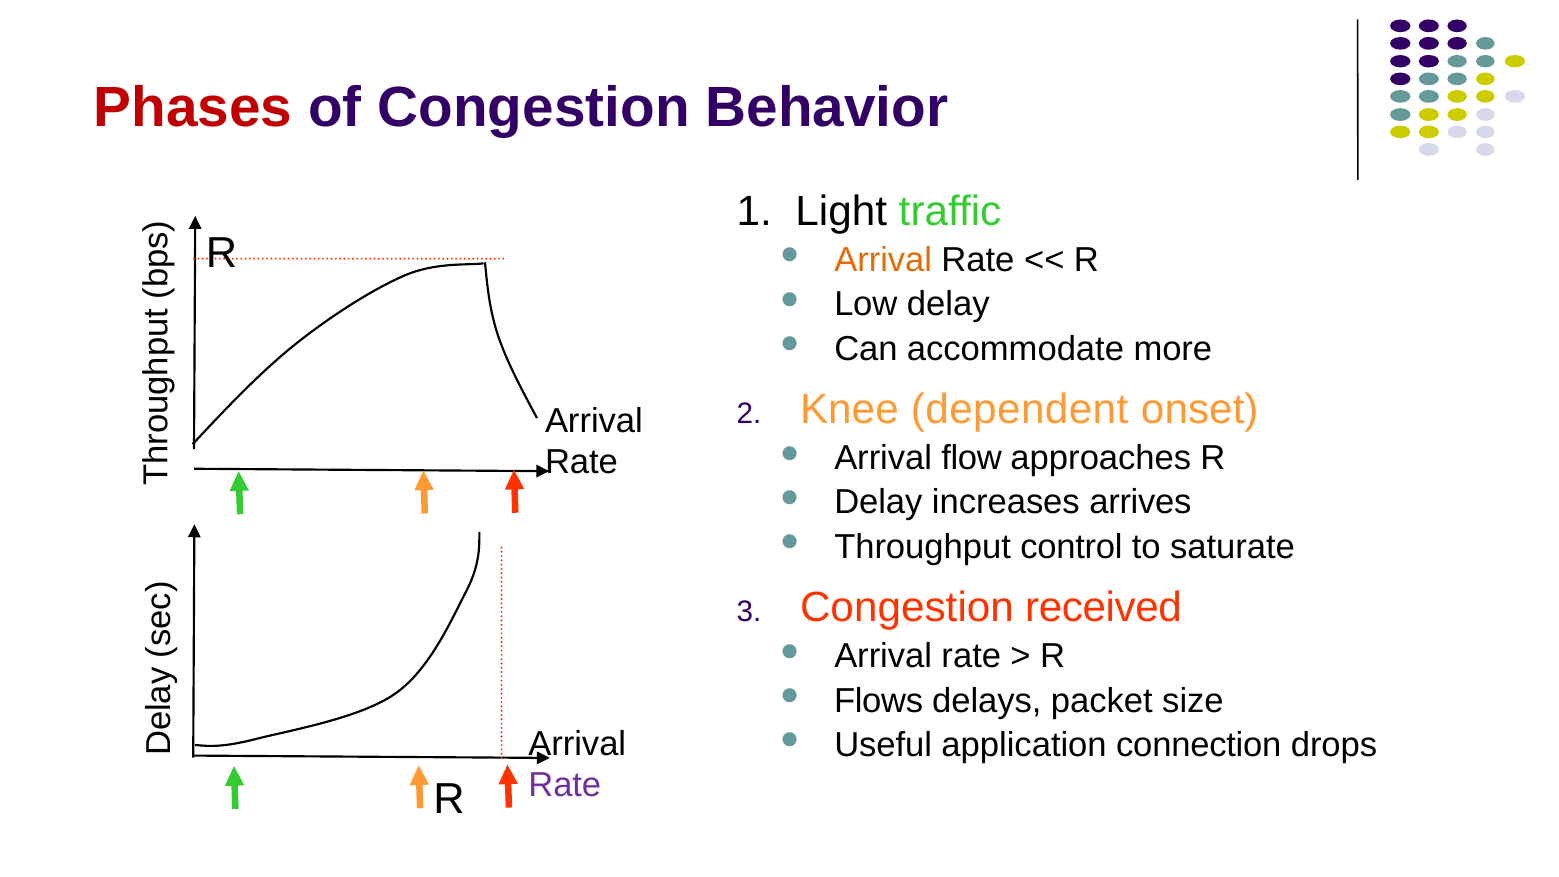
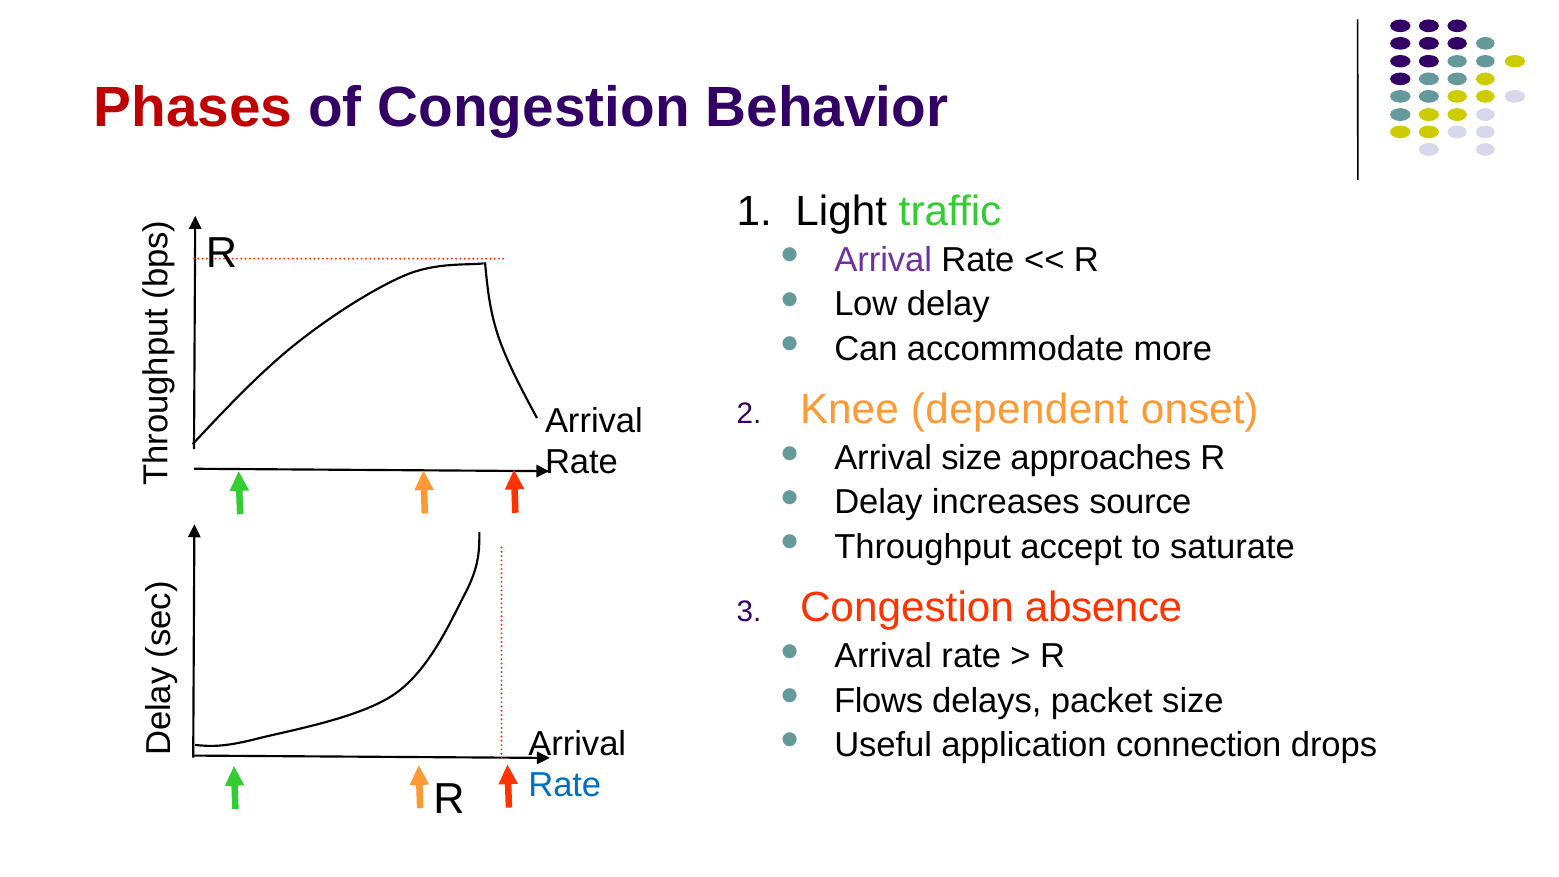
Arrival colour: orange -> purple (883, 260)
Arrival flow: flow -> size (972, 458)
arrives: arrives -> source (1140, 503)
control: control -> accept (1071, 547)
received: received -> absence (1104, 608)
Rate colour: purple -> blue (565, 785)
